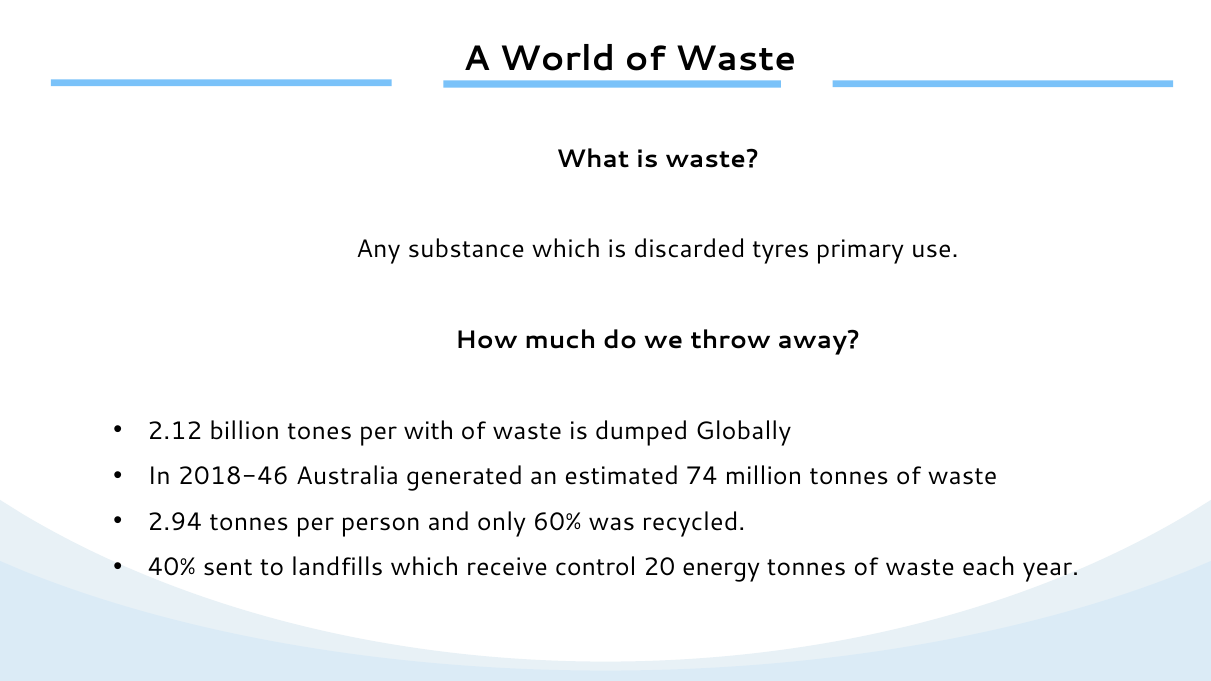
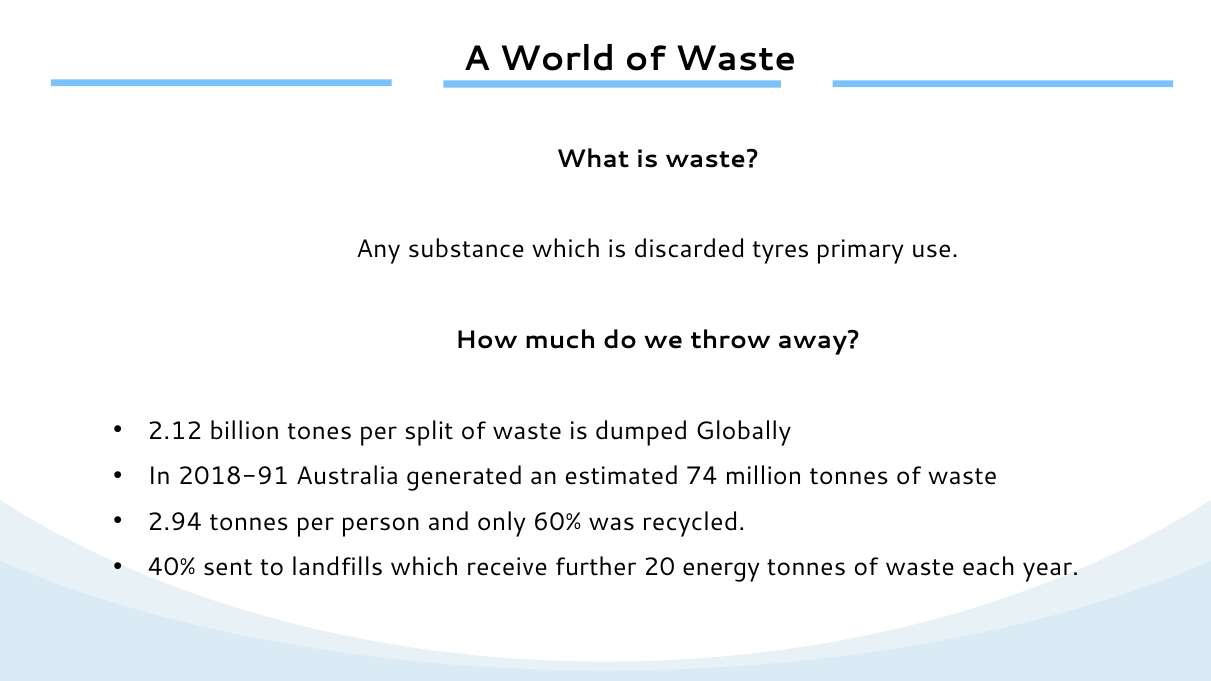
with: with -> split (429, 431)
2018-46: 2018-46 -> 2018-91 (233, 477)
control: control -> further (596, 567)
